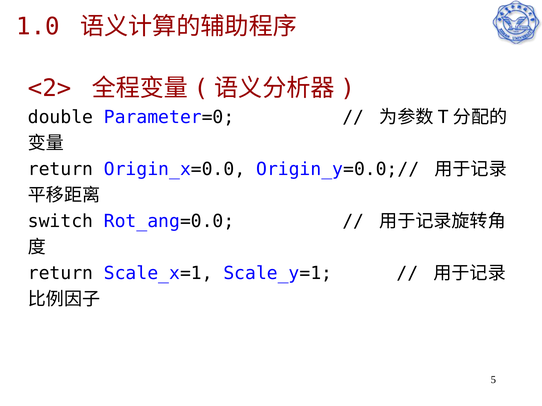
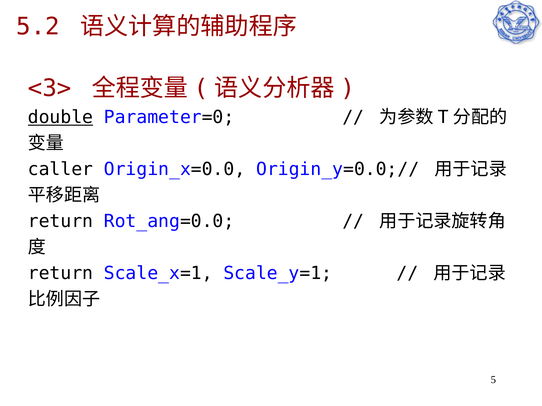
1.0: 1.0 -> 5.2 (38, 27)
<2>: <2> -> <3> (50, 88)
double underline: none -> present (61, 117)
return: return -> caller (61, 170)
switch: switch -> return (61, 222)
